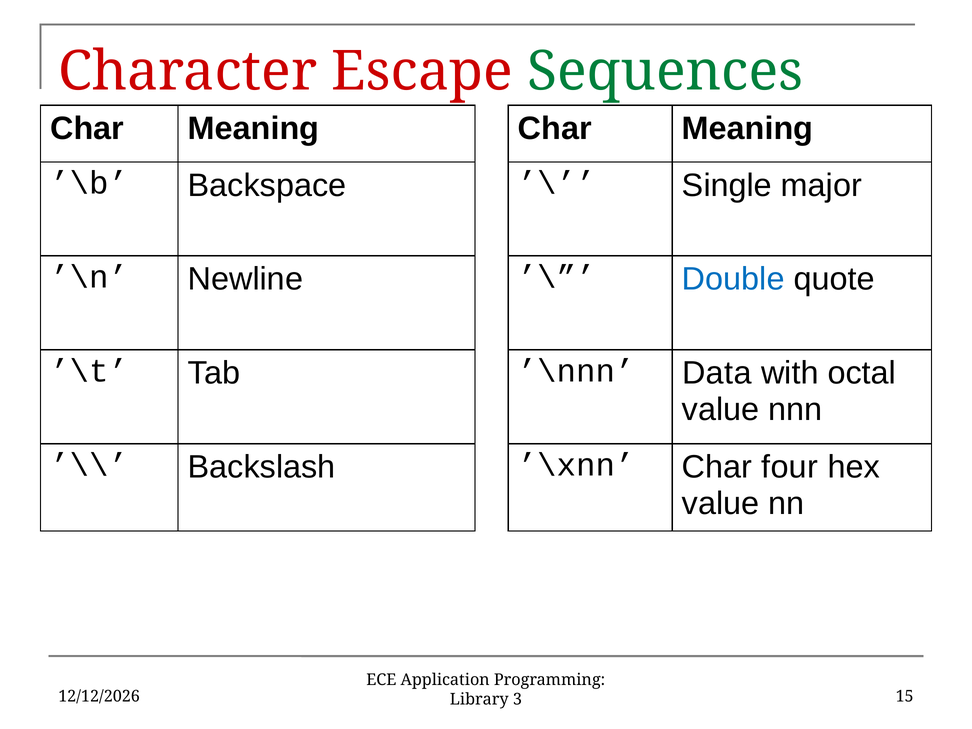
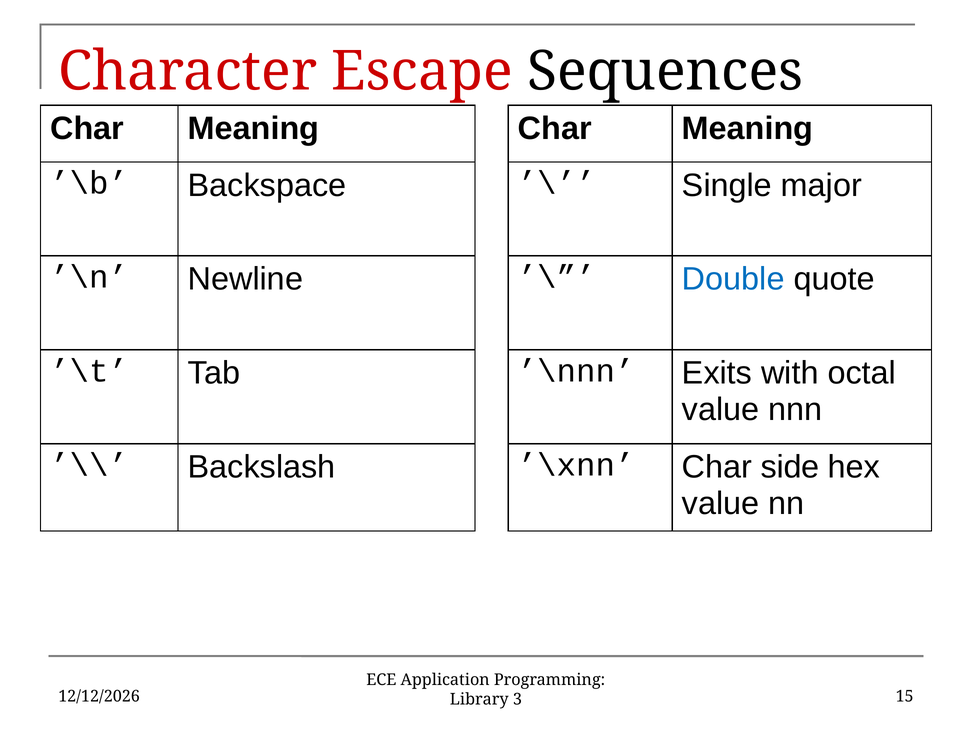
Sequences colour: green -> black (665, 71)
Data: Data -> Exits (717, 373)
four: four -> side (790, 467)
